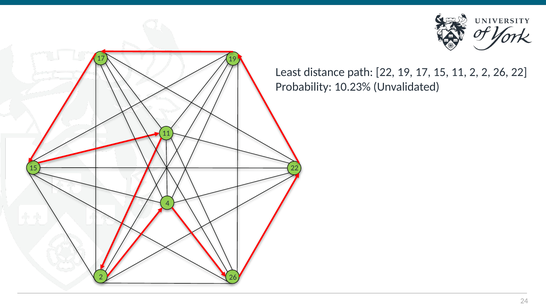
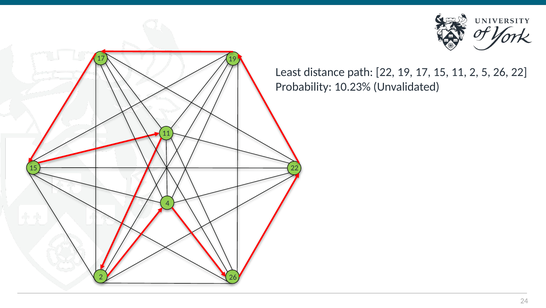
2 2: 2 -> 5 (486, 72)
